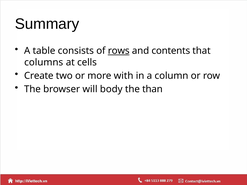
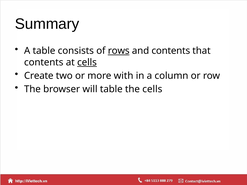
columns: columns -> contents (44, 62)
cells underline: none -> present (87, 62)
will body: body -> table (111, 89)
the than: than -> cells (152, 89)
